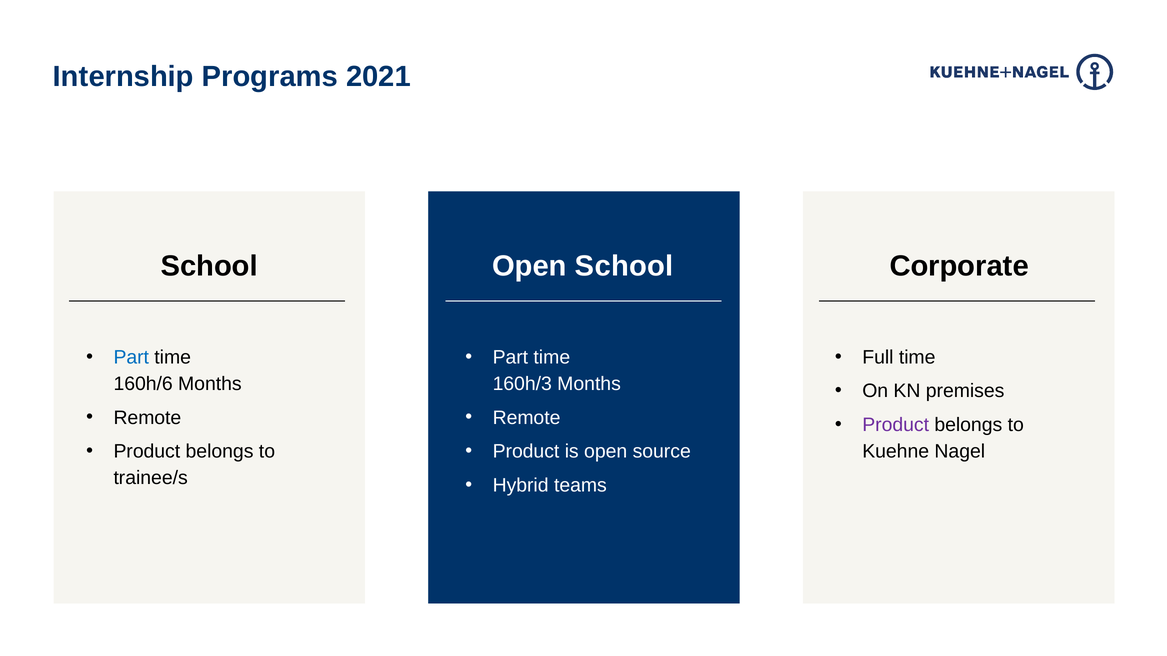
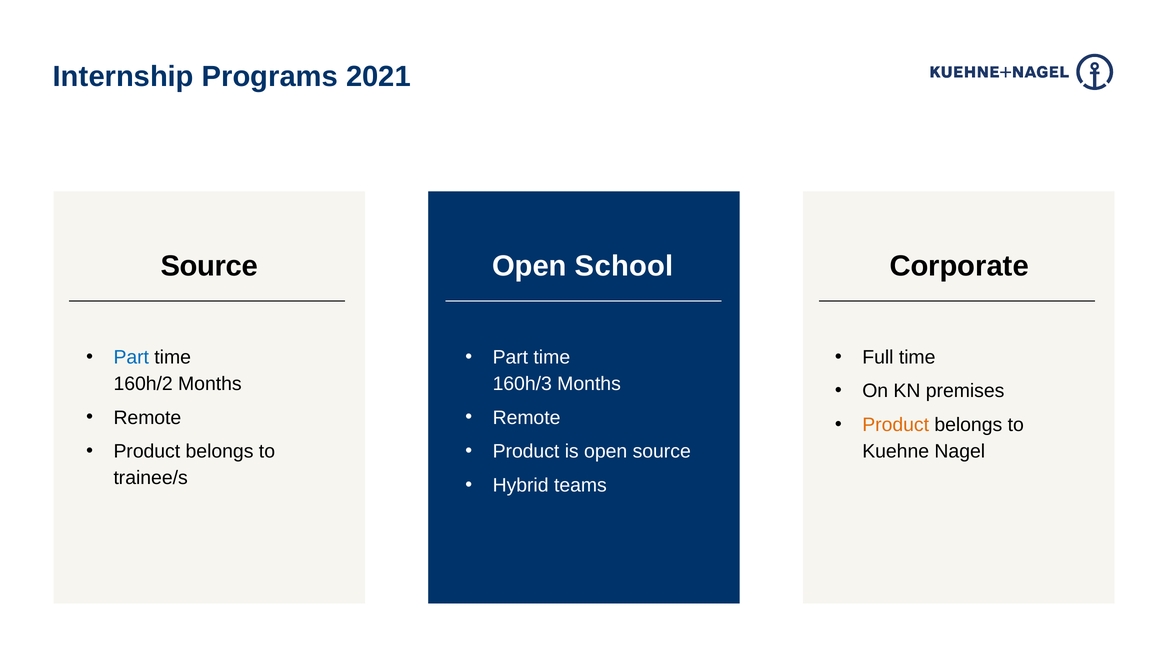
School: School -> Source (209, 266)
160h/6: 160h/6 -> 160h/2 (143, 384)
Product colour: purple -> orange (896, 425)
